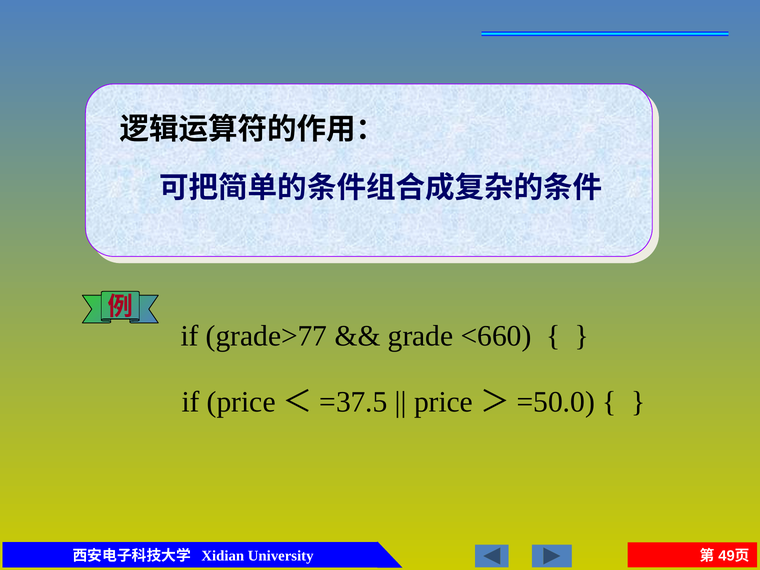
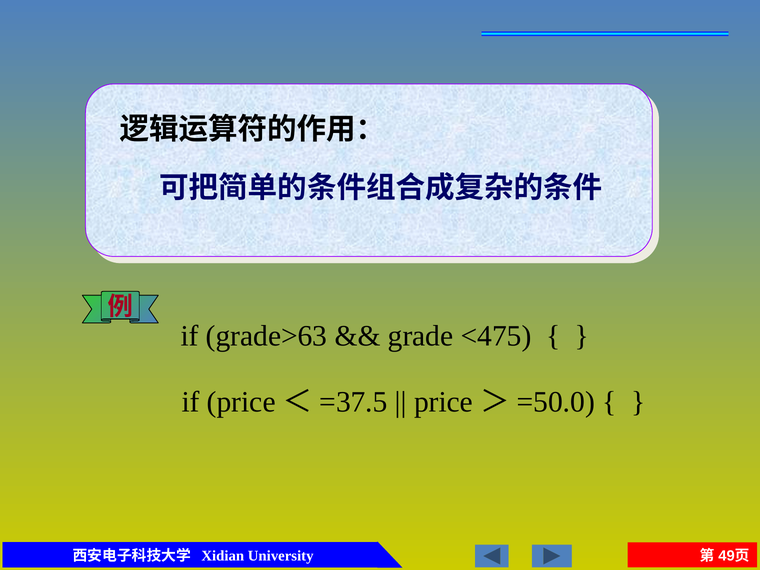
grade>77: grade>77 -> grade>63 (267, 336)
<660: <660 -> <475 (496, 336)
